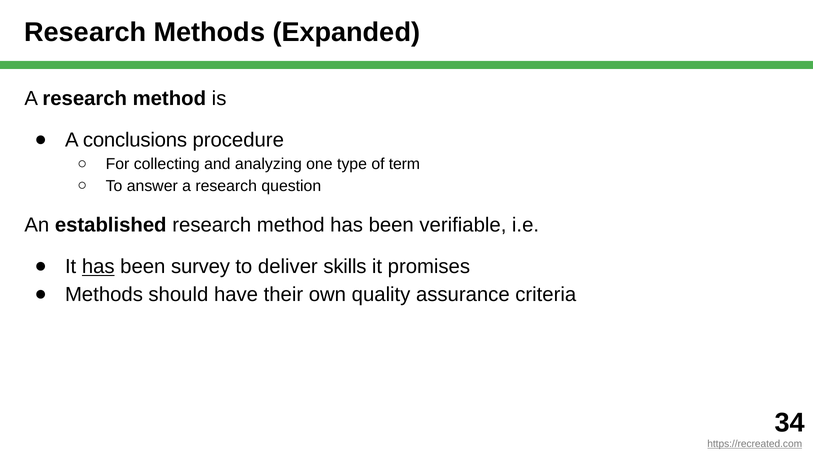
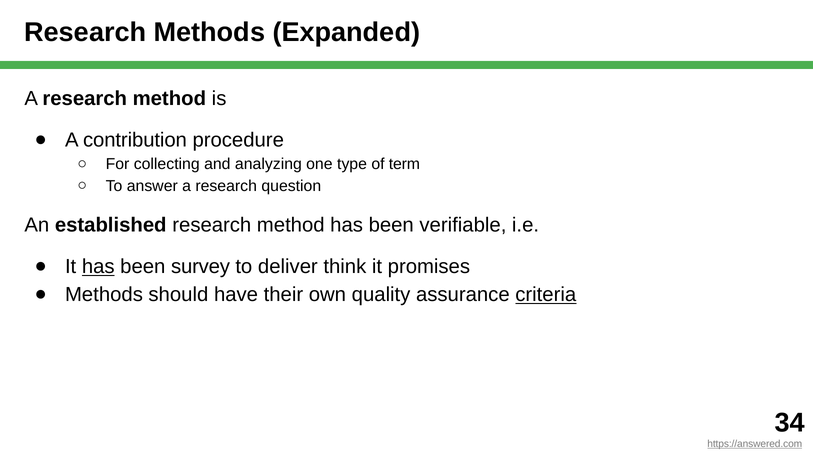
conclusions: conclusions -> contribution (135, 140)
skills: skills -> think (345, 267)
criteria underline: none -> present (546, 295)
https://recreated.com: https://recreated.com -> https://answered.com (755, 444)
